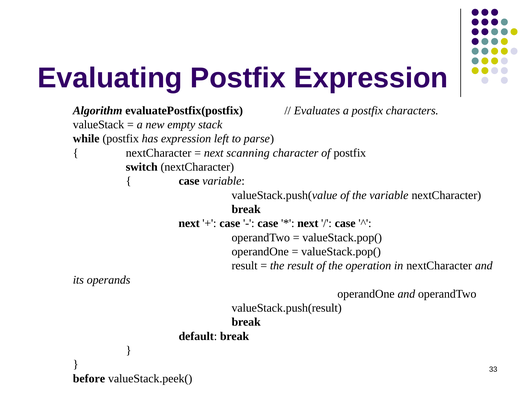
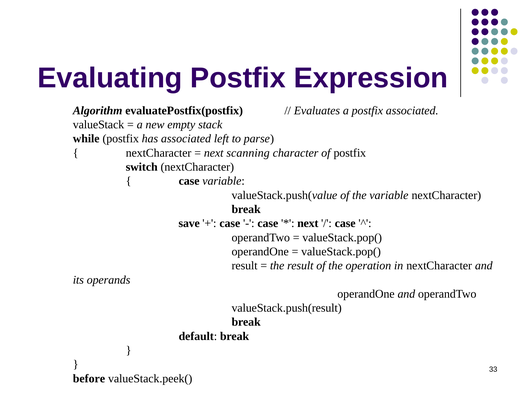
postfix characters: characters -> associated (412, 110)
has expression: expression -> associated (186, 139)
next: next -> save (189, 223)
